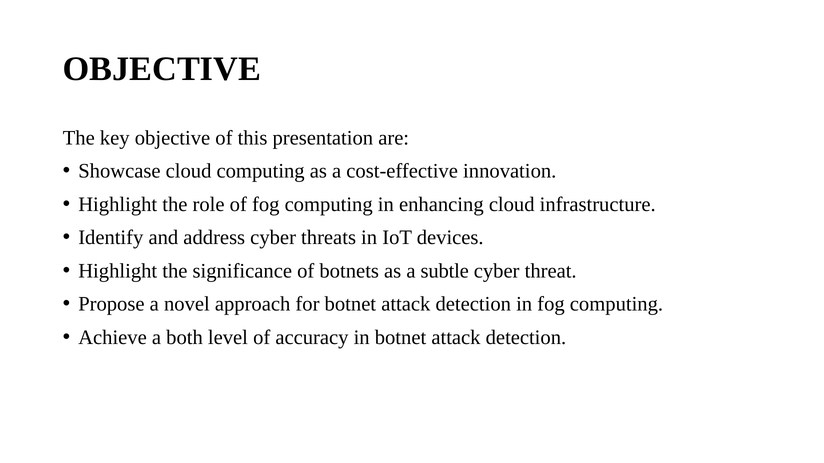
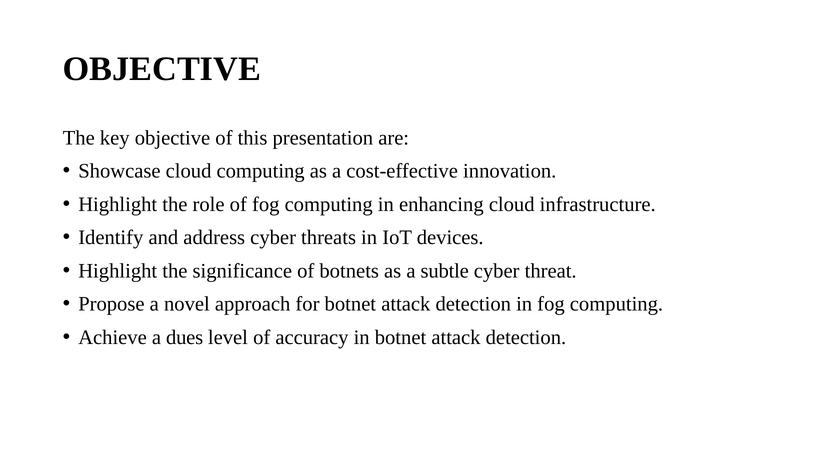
both: both -> dues (185, 338)
